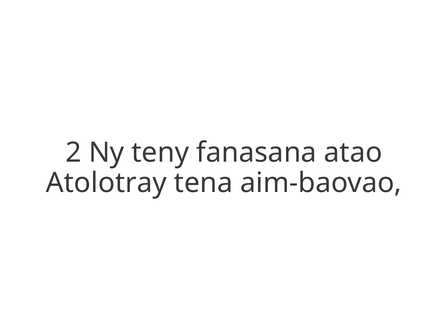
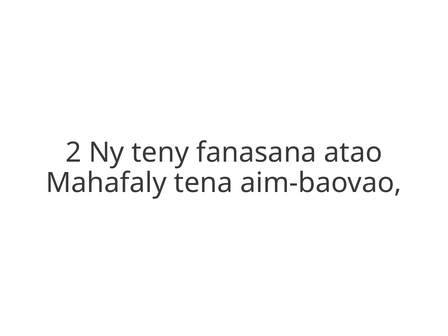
Atolotray: Atolotray -> Mahafaly (106, 183)
